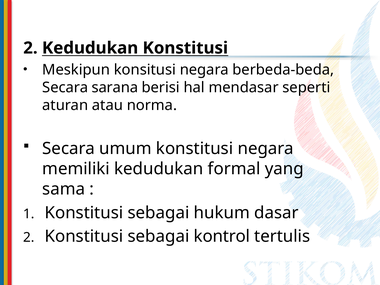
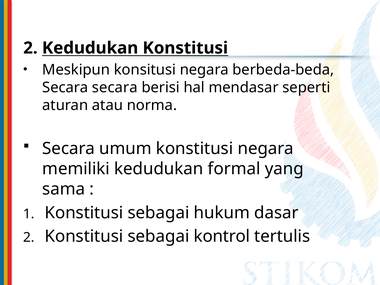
Secara sarana: sarana -> secara (115, 88)
